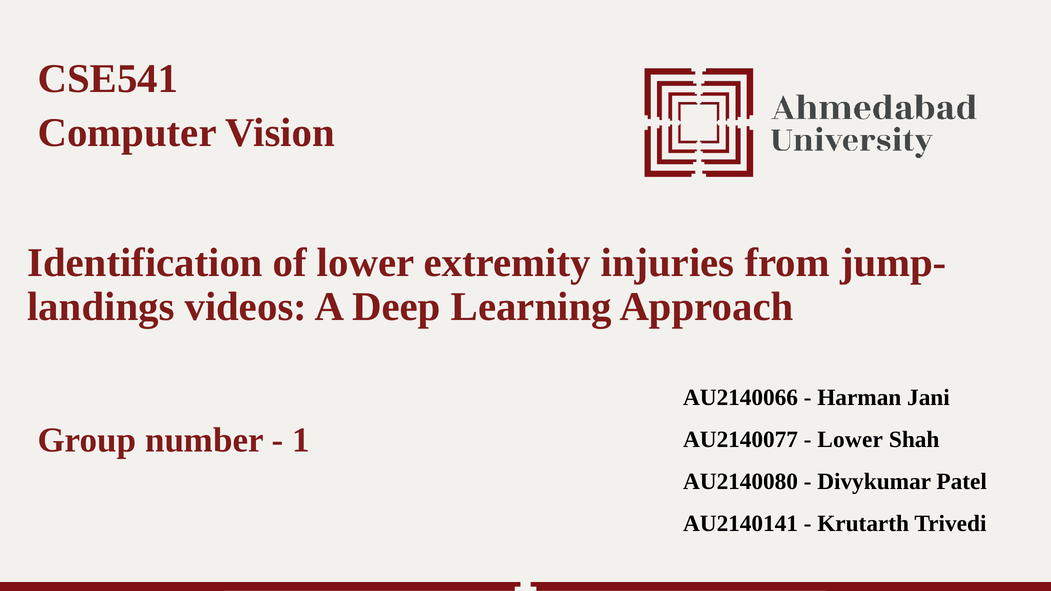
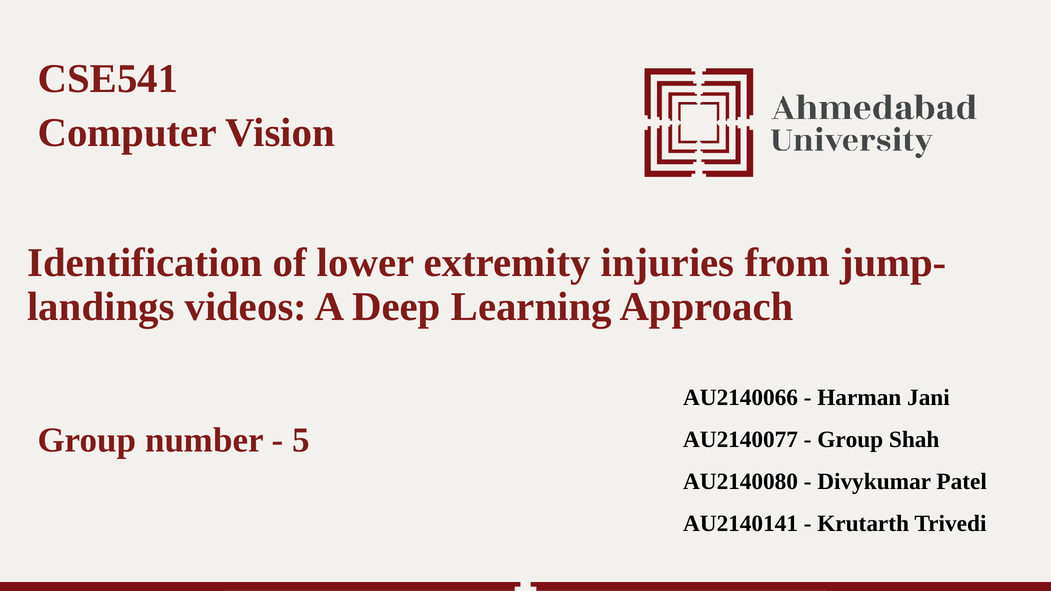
1: 1 -> 5 (301, 440)
Lower: Lower -> Group (850, 440)
